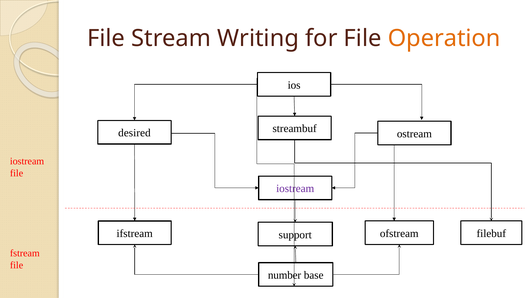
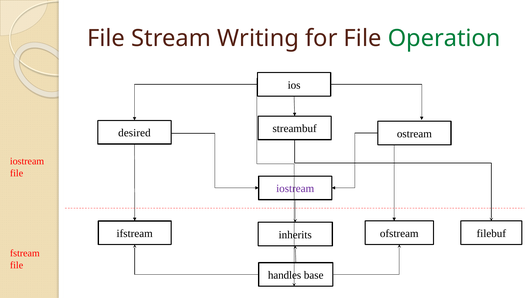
Operation colour: orange -> green (444, 38)
support: support -> inherits (295, 235)
number: number -> handles (285, 275)
